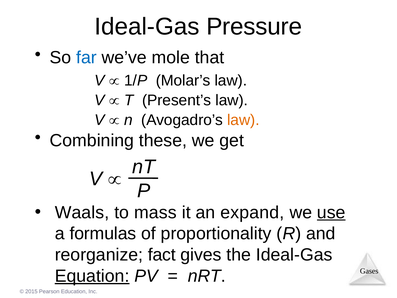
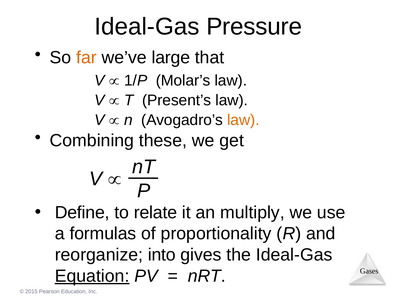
far colour: blue -> orange (86, 57)
mole: mole -> large (171, 57)
Waals: Waals -> Define (82, 212)
mass: mass -> relate (156, 212)
expand: expand -> multiply (252, 212)
use underline: present -> none (331, 212)
fact: fact -> into (162, 255)
